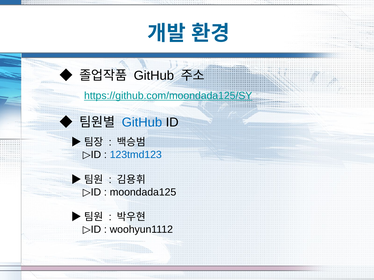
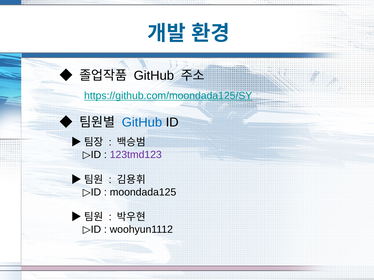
123tmd123 colour: blue -> purple (136, 155)
